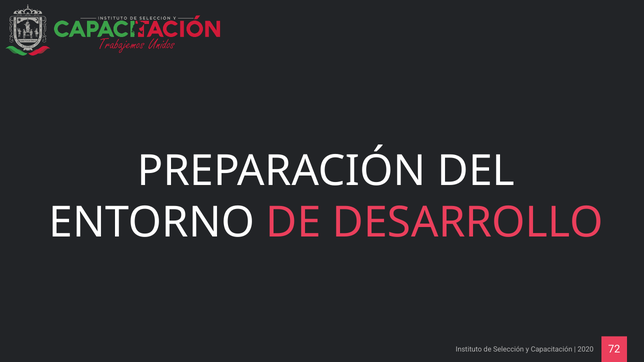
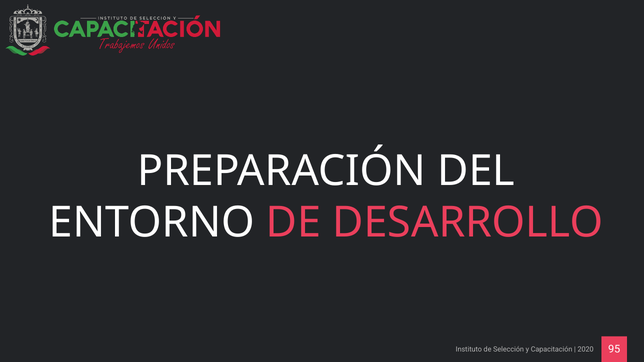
72: 72 -> 95 (614, 350)
